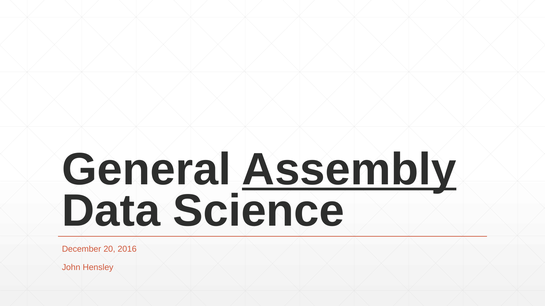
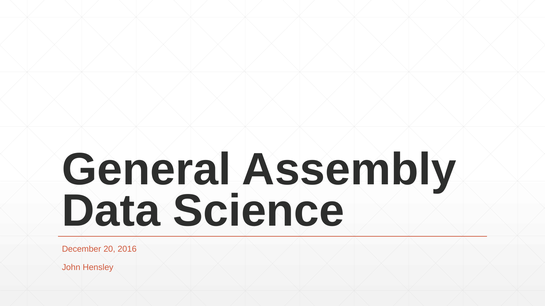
Assembly underline: present -> none (349, 170)
